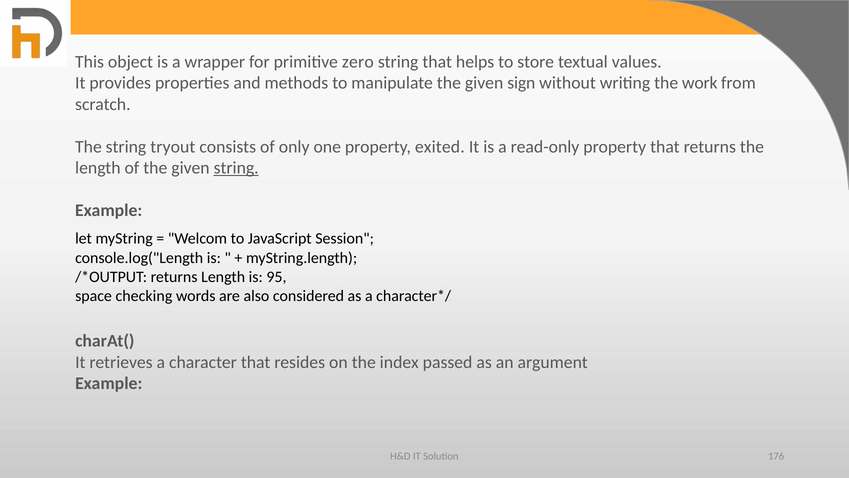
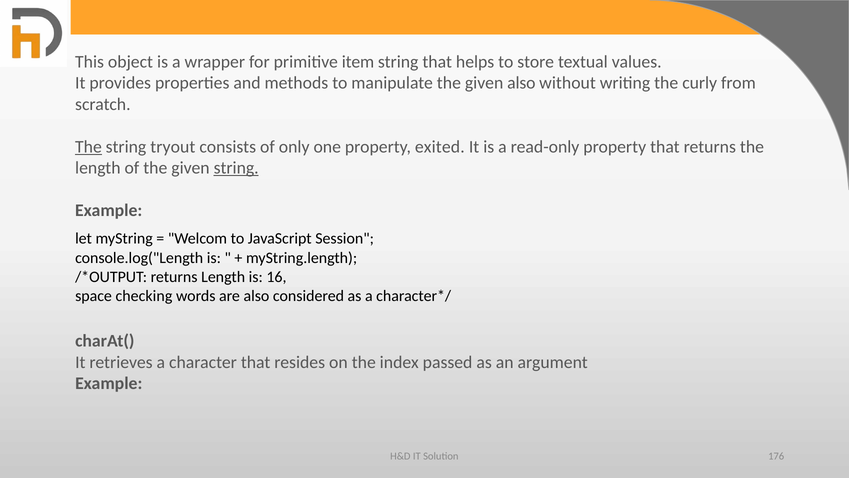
zero: zero -> item (358, 62)
given sign: sign -> also (521, 83)
work: work -> curly (700, 83)
The underline: none -> present (88, 147)
95: 95 -> 16 (276, 277)
